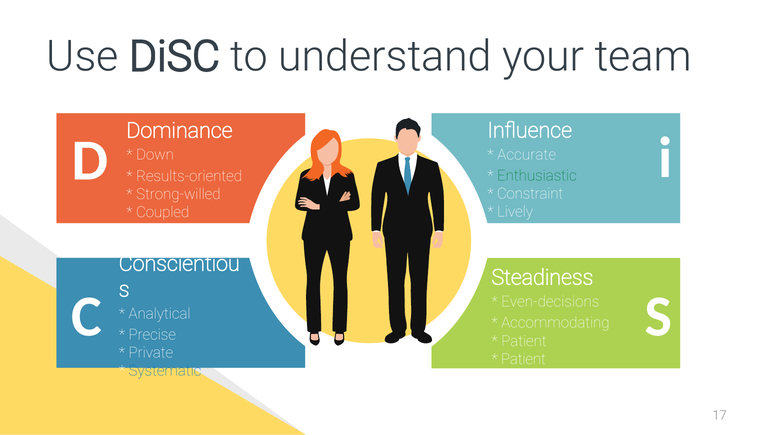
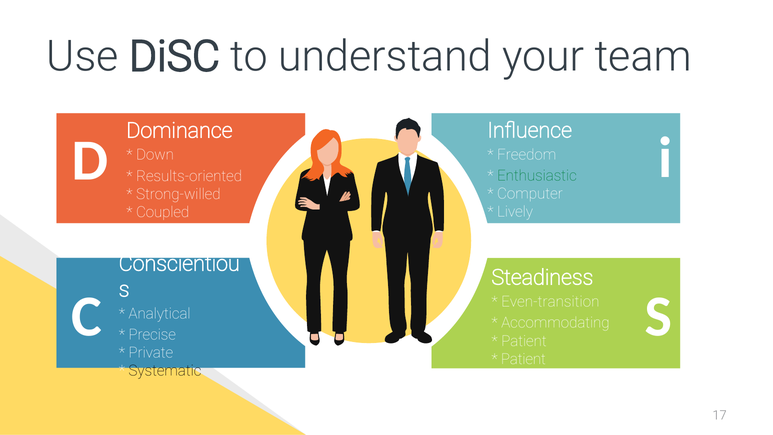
Accurate: Accurate -> Freedom (527, 155)
Constraint: Constraint -> Computer (530, 194)
Even-decisions: Even-decisions -> Even-transition (550, 302)
Systematic colour: blue -> black (165, 371)
